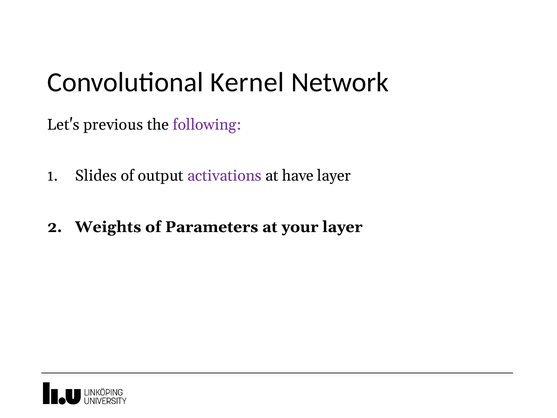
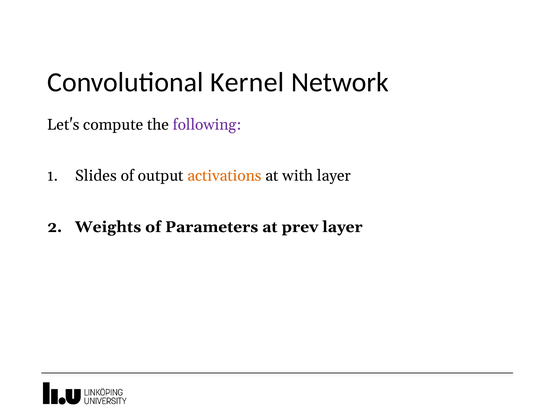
previous: previous -> compute (113, 125)
activations colour: purple -> orange (224, 176)
have: have -> with (298, 176)
your: your -> prev (300, 227)
